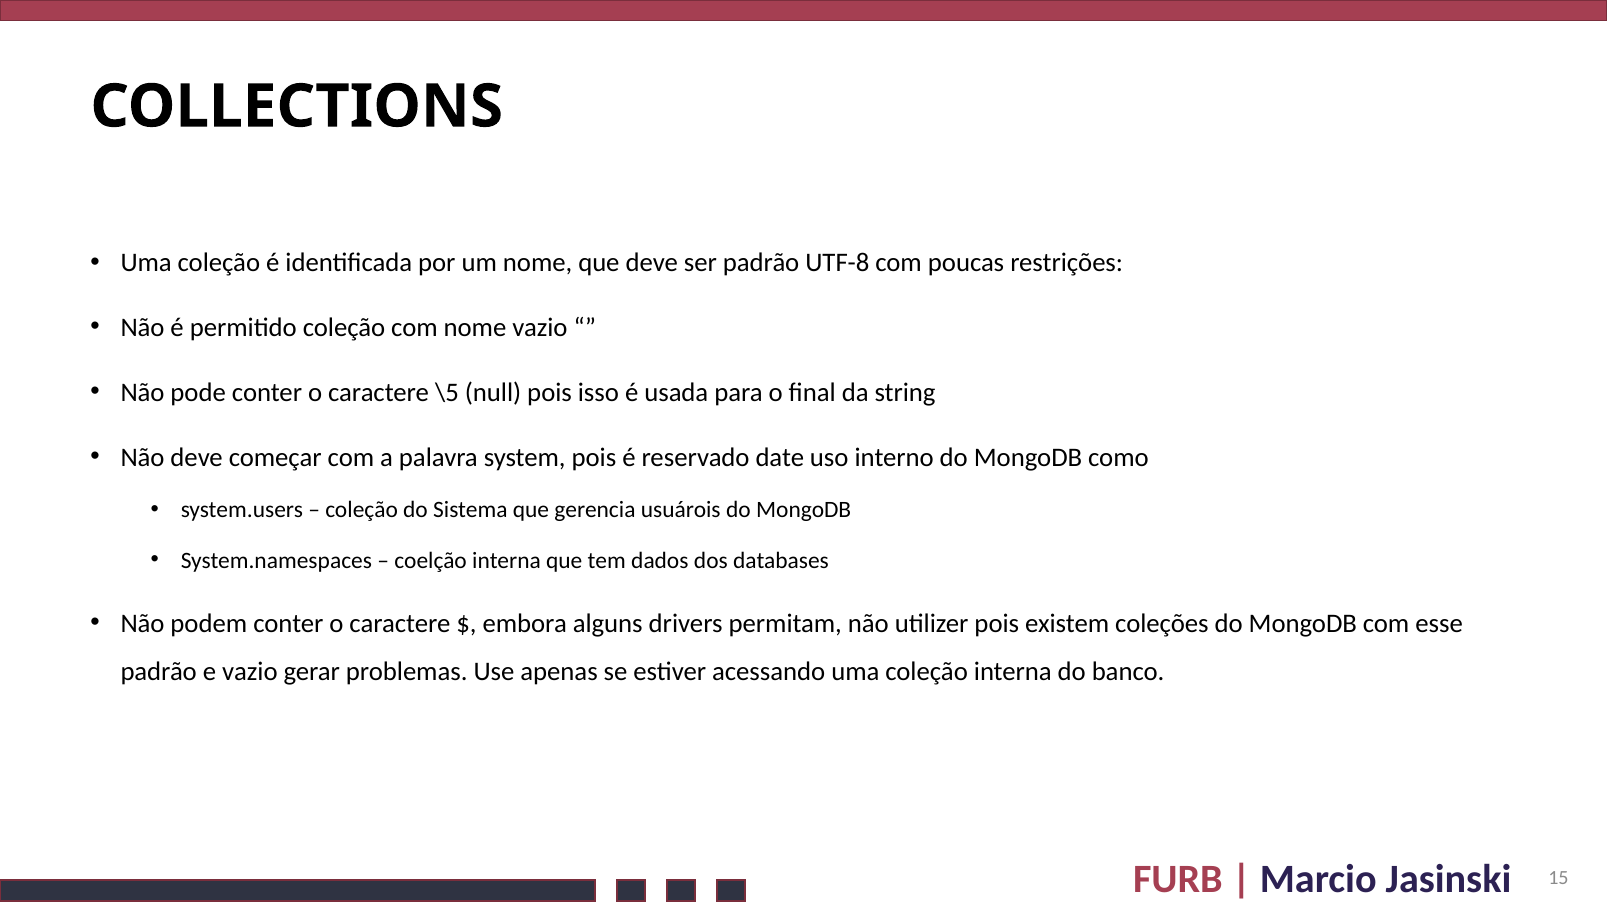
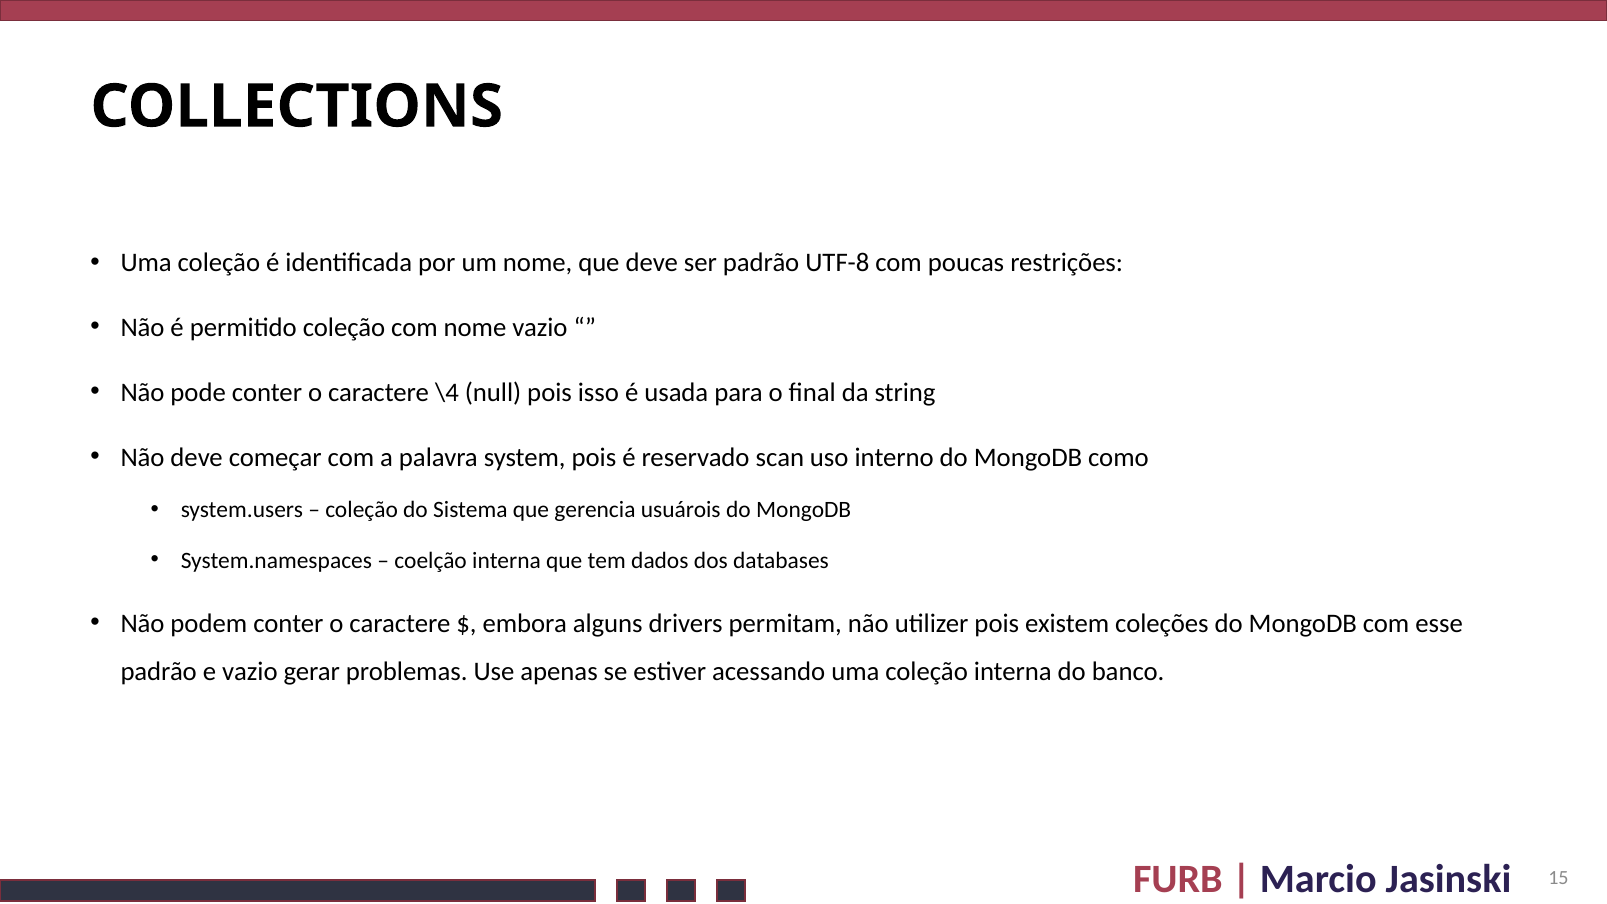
\5: \5 -> \4 (447, 392)
date: date -> scan (780, 457)
